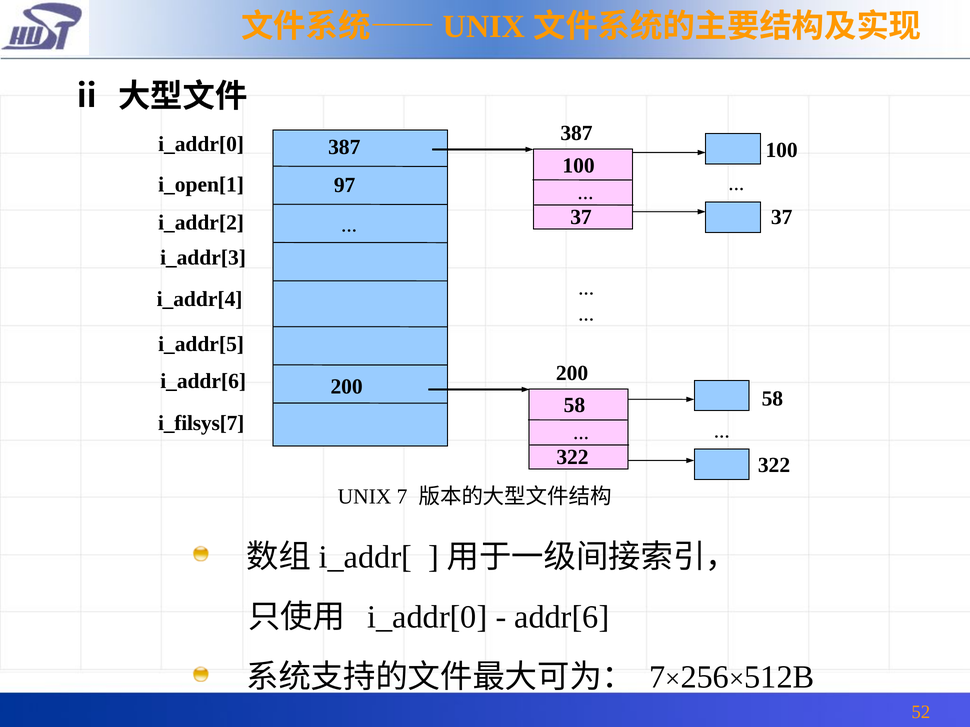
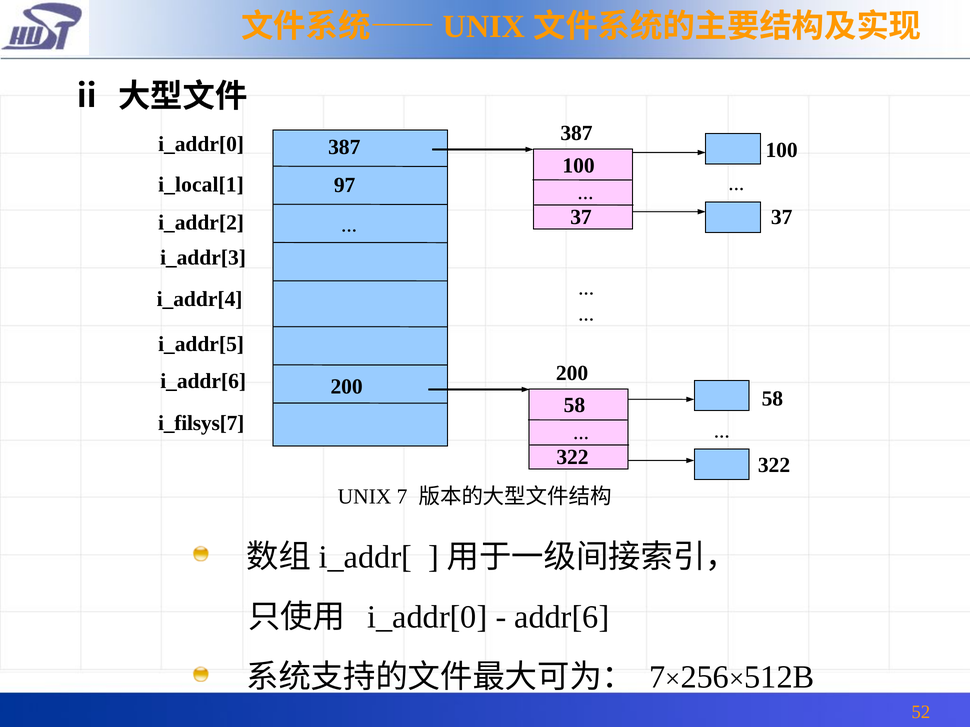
i_open[1: i_open[1 -> i_local[1 (201, 185)
